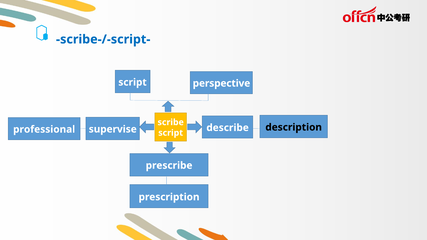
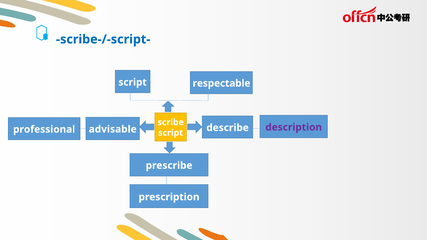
perspective: perspective -> respectable (221, 83)
description colour: black -> purple (294, 127)
supervise: supervise -> advisable (113, 129)
